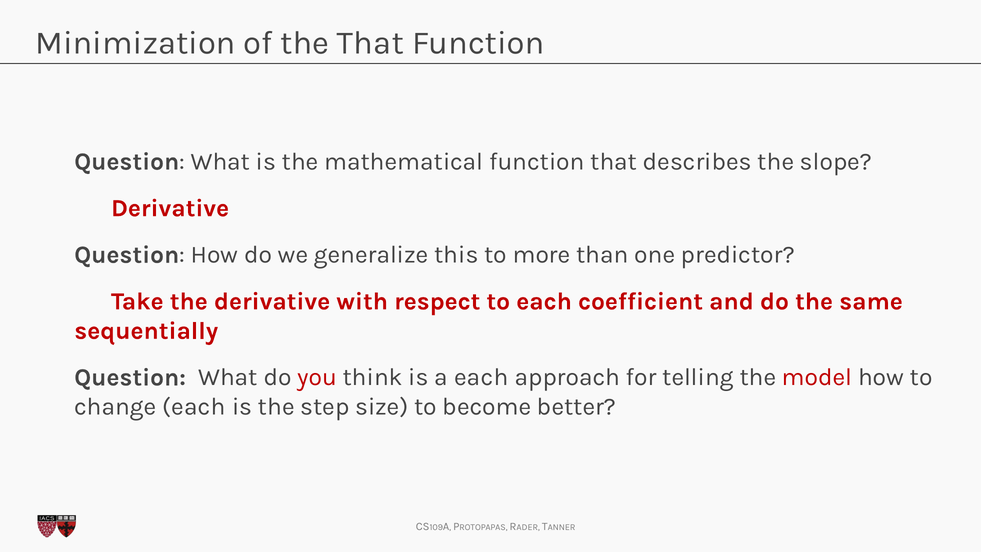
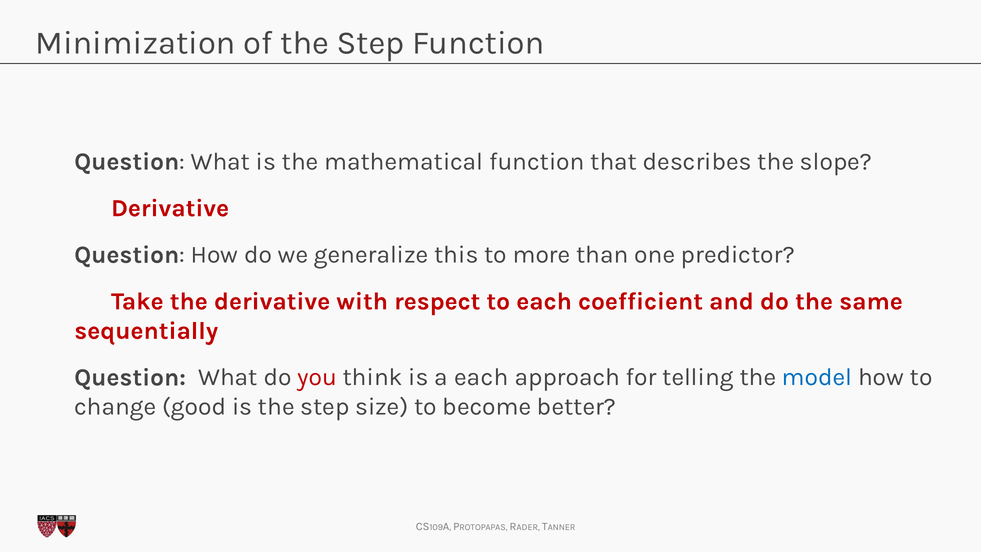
of the That: That -> Step (371, 43)
model colour: red -> blue (817, 377)
change each: each -> good (194, 407)
